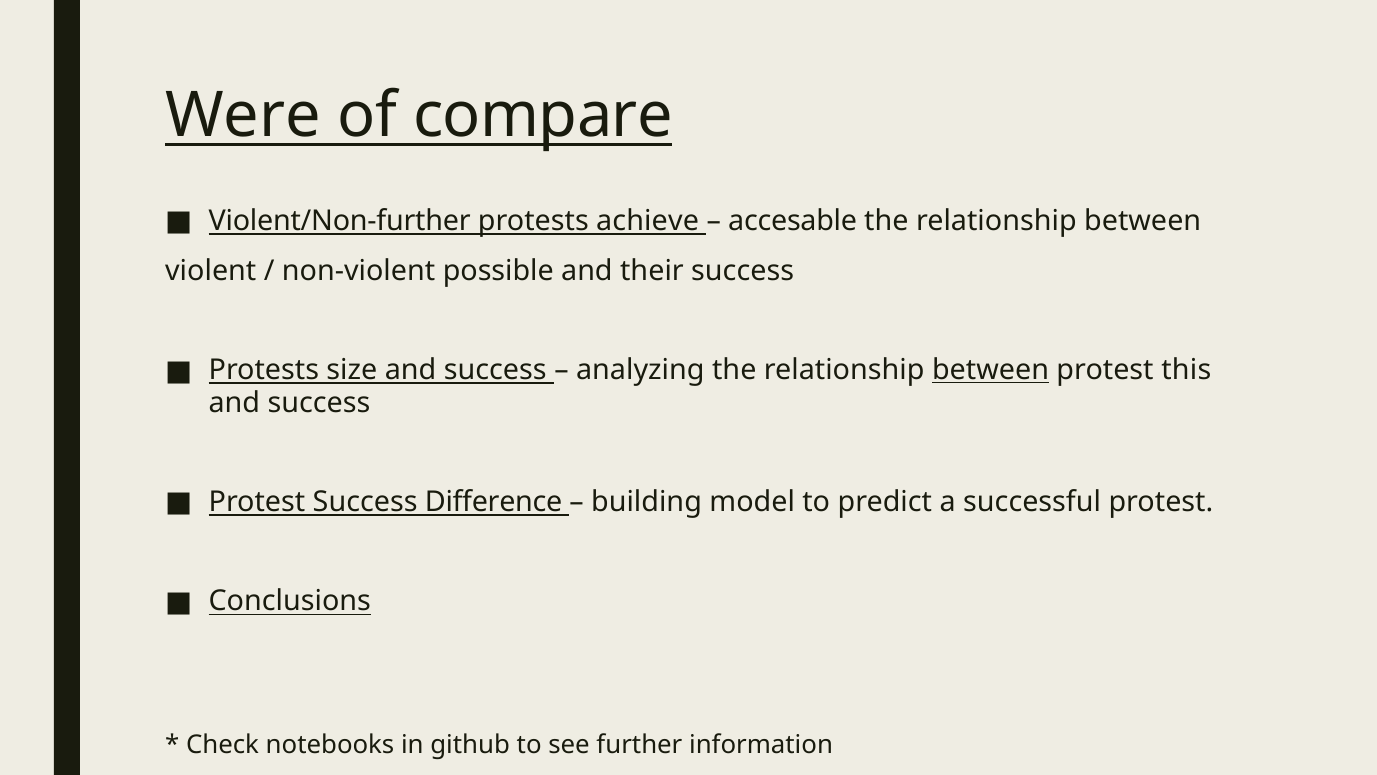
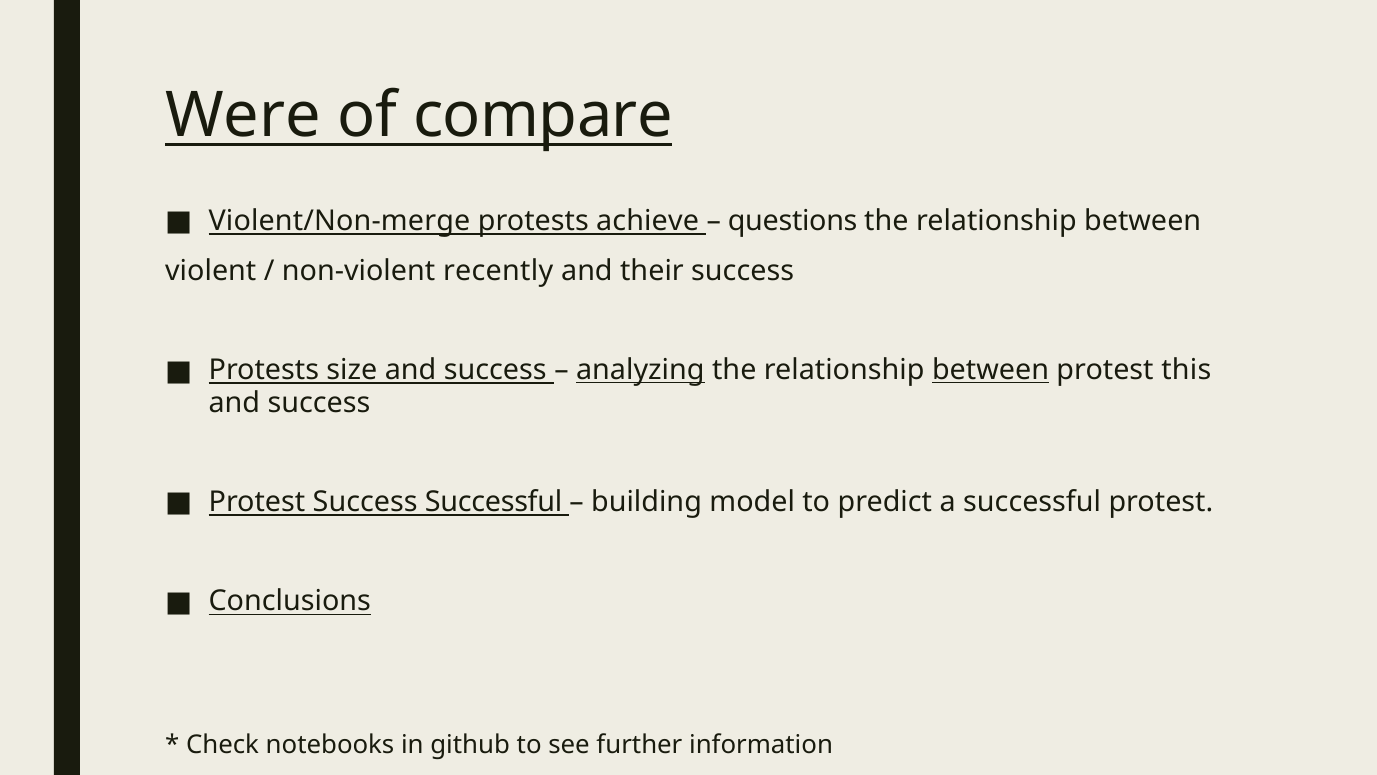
Violent/Non-further: Violent/Non-further -> Violent/Non-merge (339, 221)
accesable: accesable -> questions (793, 221)
possible: possible -> recently (498, 271)
analyzing underline: none -> present (640, 370)
Success Difference: Difference -> Successful (494, 502)
